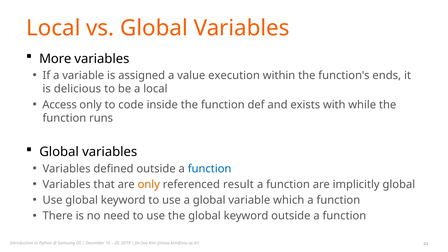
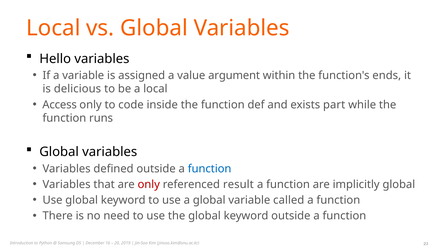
More: More -> Hello (55, 59)
execution: execution -> argument (234, 75)
with: with -> part (334, 105)
only colour: orange -> red (149, 184)
which: which -> called (289, 200)
